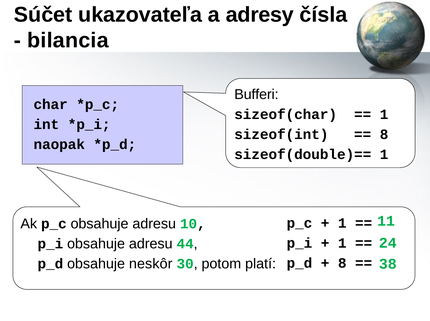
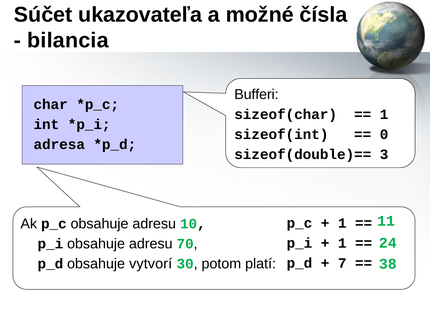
adresy: adresy -> možné (260, 15)
8: 8 -> 0 (384, 135)
naopak: naopak -> adresa (59, 145)
sizeof(double)== 1: 1 -> 3 (384, 155)
44: 44 -> 70 (185, 244)
8: 8 -> 7 (342, 263)
neskôr: neskôr -> vytvorí (151, 264)
